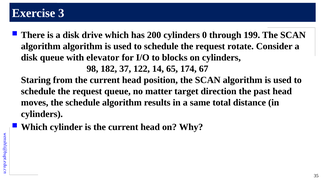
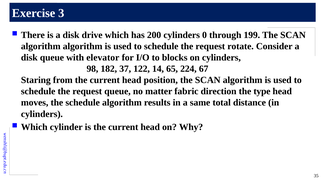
174: 174 -> 224 (188, 69)
target: target -> fabric (186, 91)
past: past -> type (262, 91)
